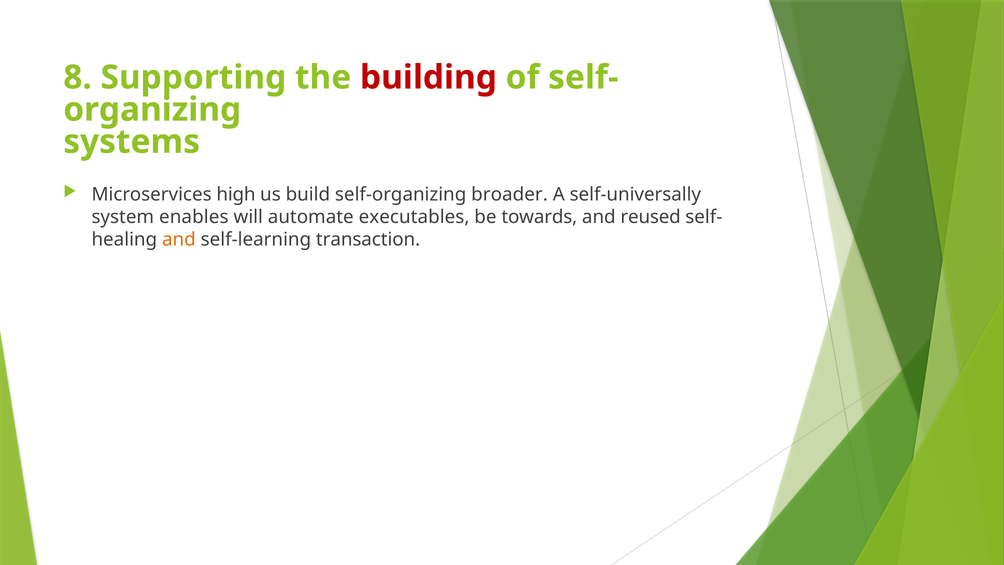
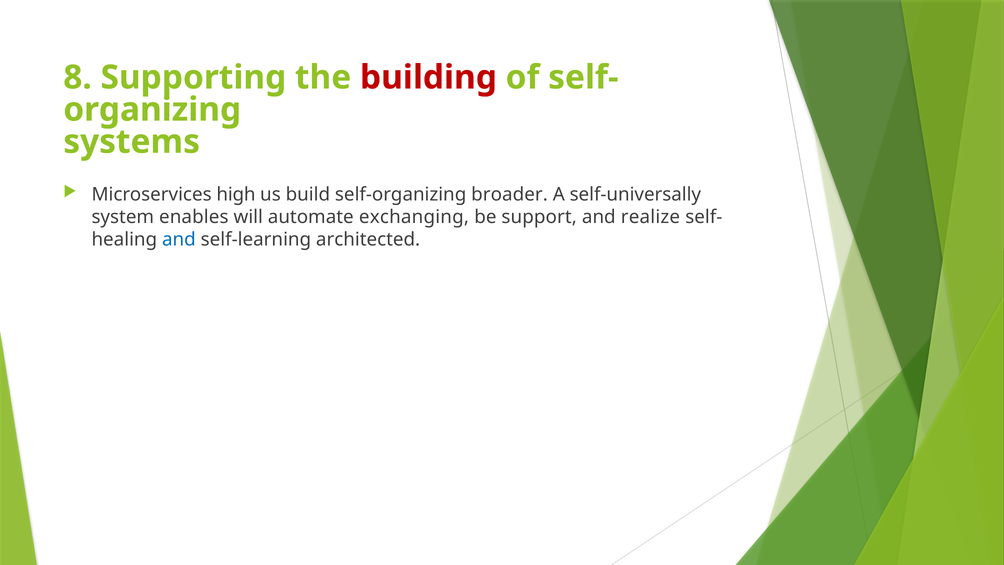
executables: executables -> exchanging (414, 217)
towards: towards -> support (539, 217)
reused: reused -> realize (650, 217)
and colour: orange -> blue (179, 239)
transaction: transaction -> architected (368, 239)
